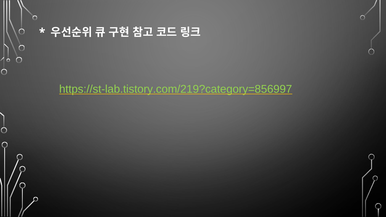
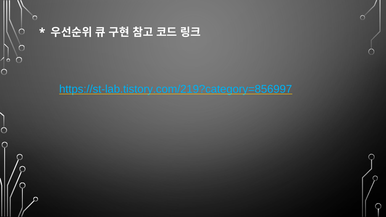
https://st-lab.tistory.com/219?category=856997 colour: light green -> light blue (176, 89)
